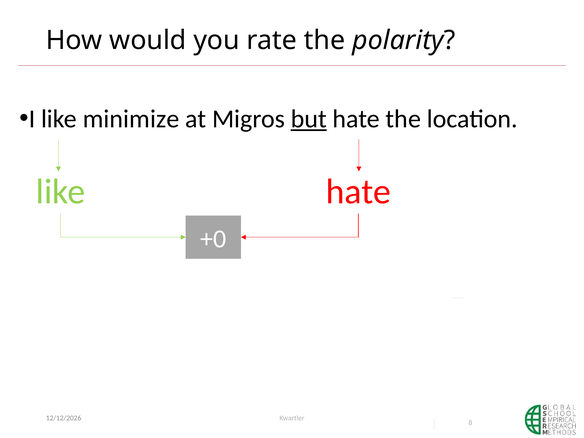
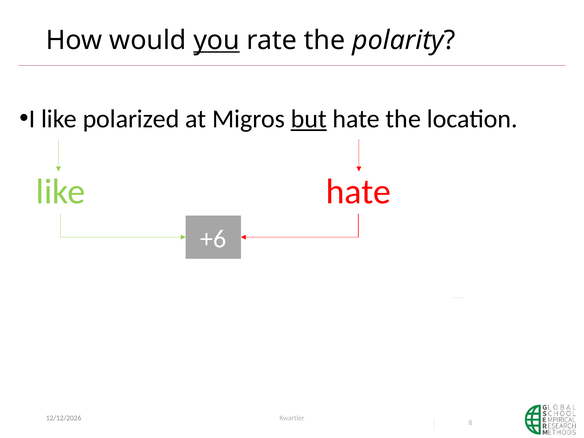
you underline: none -> present (217, 40)
minimize: minimize -> polarized (131, 119)
+0: +0 -> +6 (213, 239)
